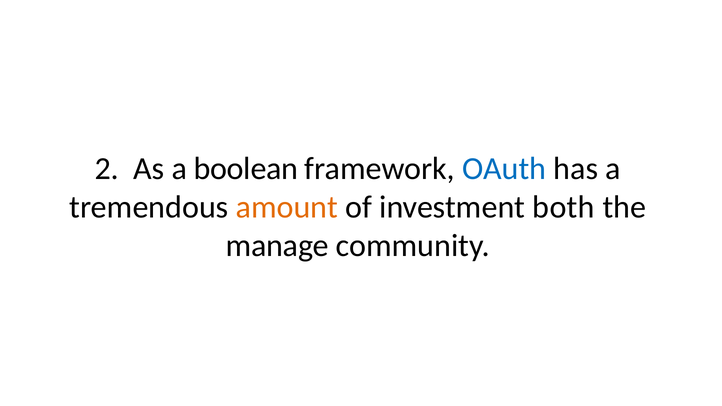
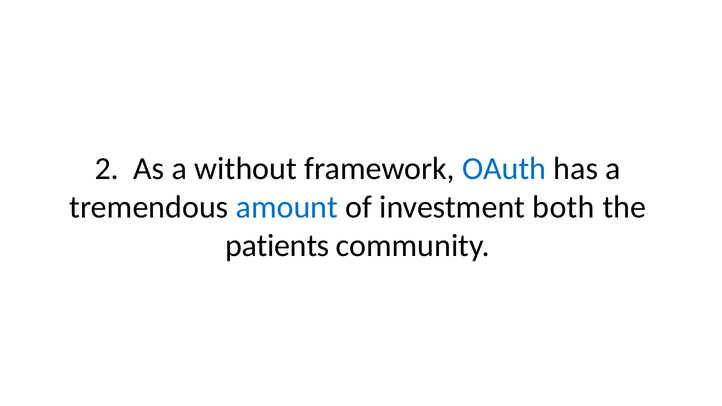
boolean: boolean -> without (246, 169)
amount colour: orange -> blue (287, 207)
manage: manage -> patients (277, 246)
